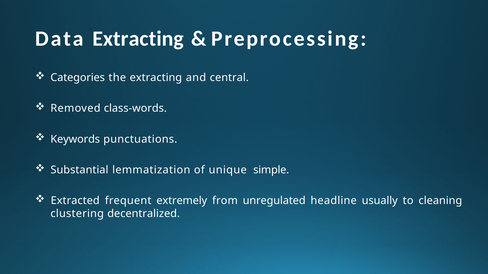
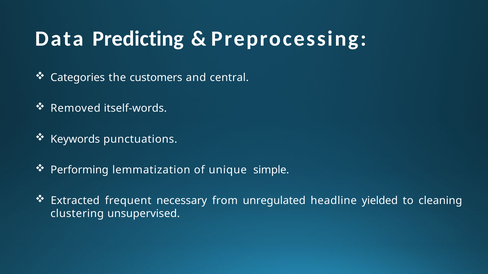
Data Extracting: Extracting -> Predicting (138, 39)
the extracting: extracting -> customers (156, 78)
class-words: class-words -> itself-words (135, 109)
Substantial: Substantial -> Performing (80, 170)
extremely: extremely -> necessary (182, 201)
usually: usually -> yielded (380, 201)
decentralized: decentralized -> unsupervised (144, 214)
